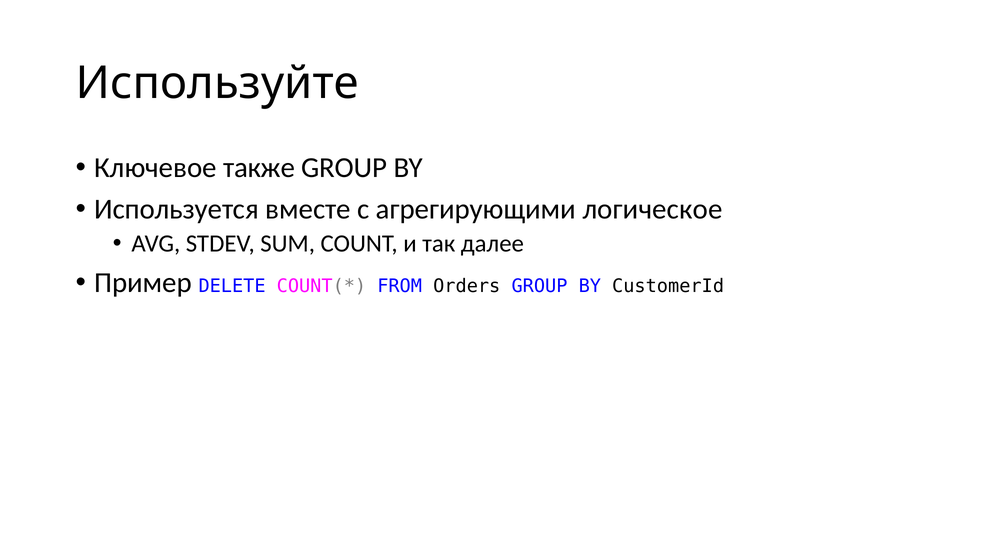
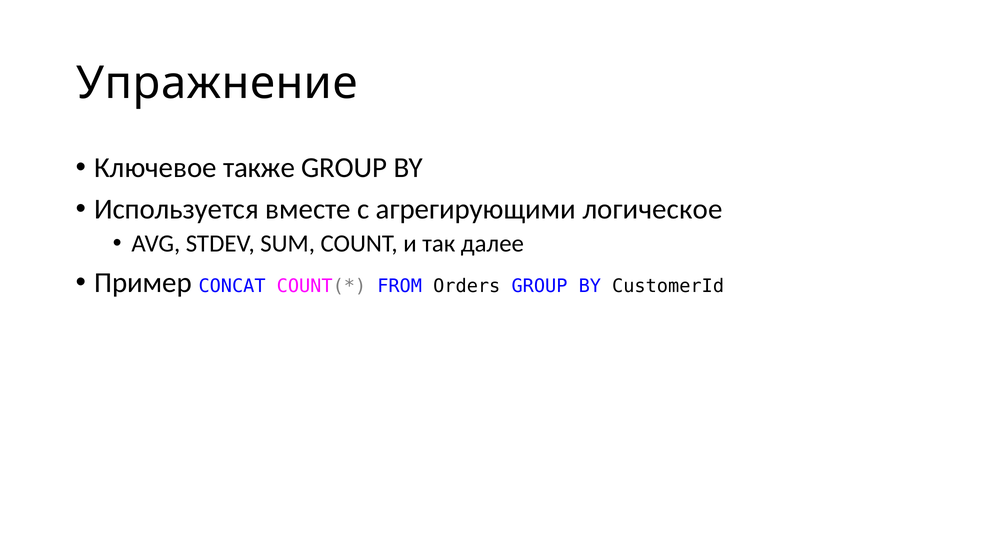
Используйте: Используйте -> Упражнение (217, 83)
DELETE: DELETE -> CONCAT (232, 286)
